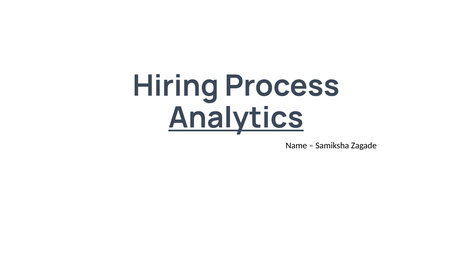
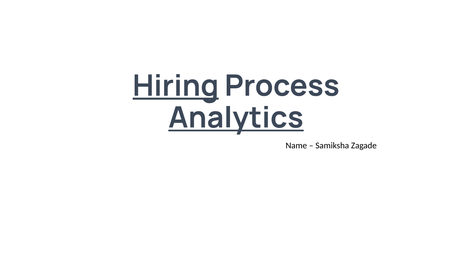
Hiring underline: none -> present (176, 86)
